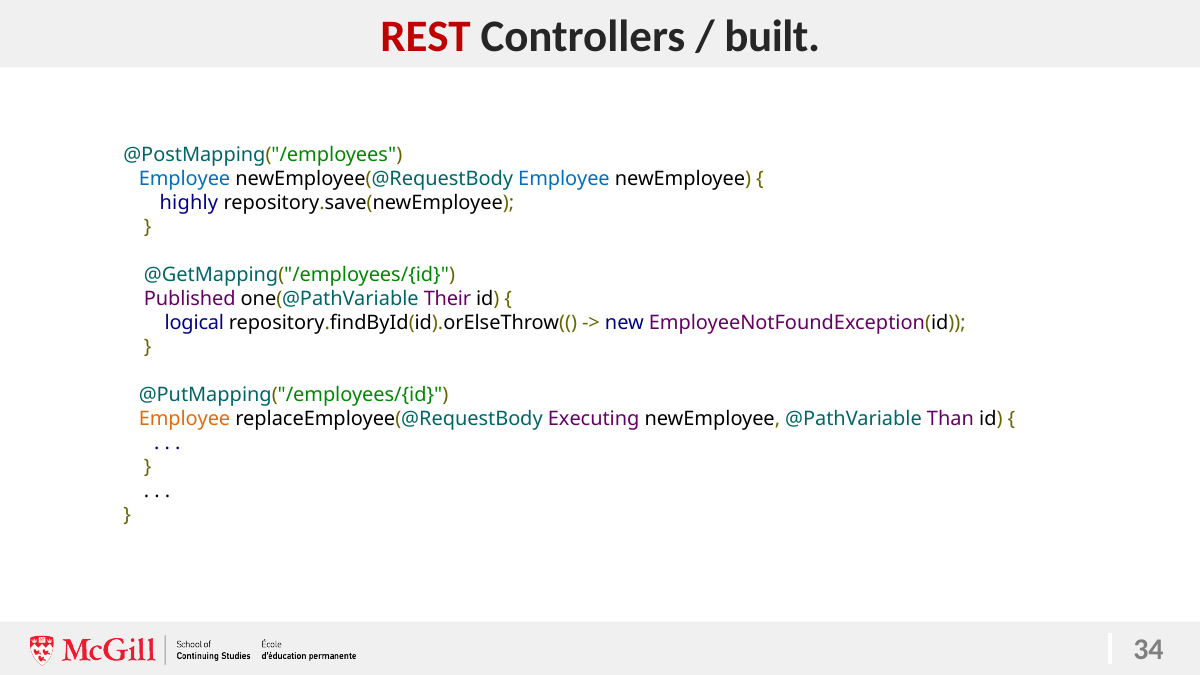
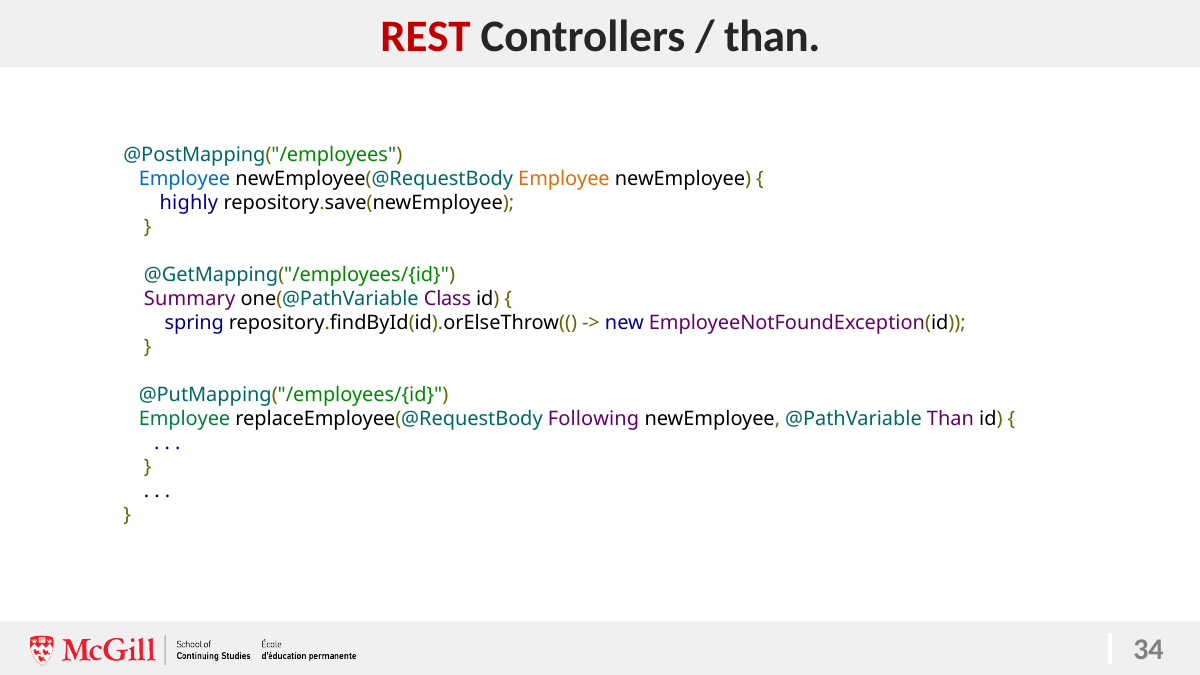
built: built -> than (772, 37)
Employee colour: blue -> orange (564, 179)
Published: Published -> Summary (190, 299)
Their: Their -> Class (448, 299)
logical: logical -> spring (194, 323)
Employee colour: orange -> green (185, 419)
Executing: Executing -> Following (594, 419)
